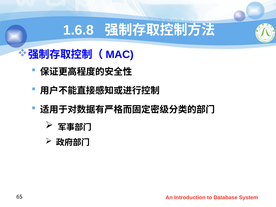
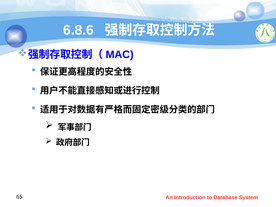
1.6.8: 1.6.8 -> 6.8.6 (78, 30)
